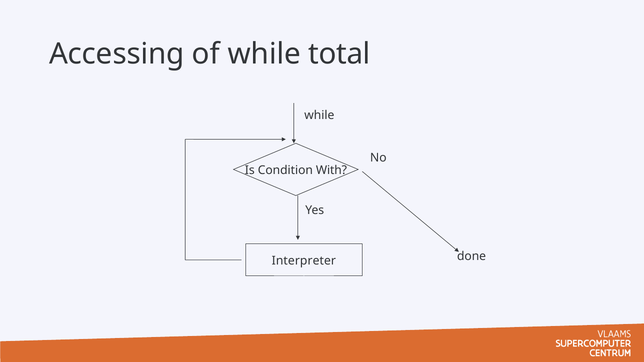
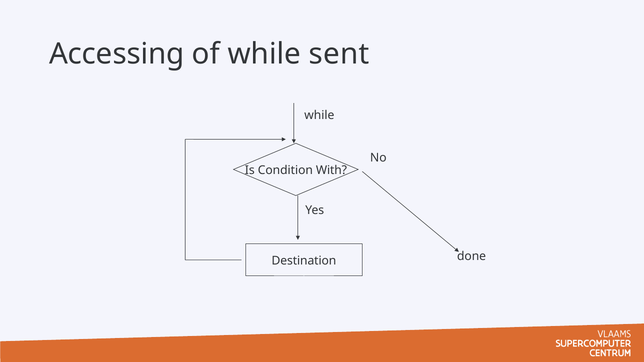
total: total -> sent (339, 54)
Interpreter: Interpreter -> Destination (304, 261)
